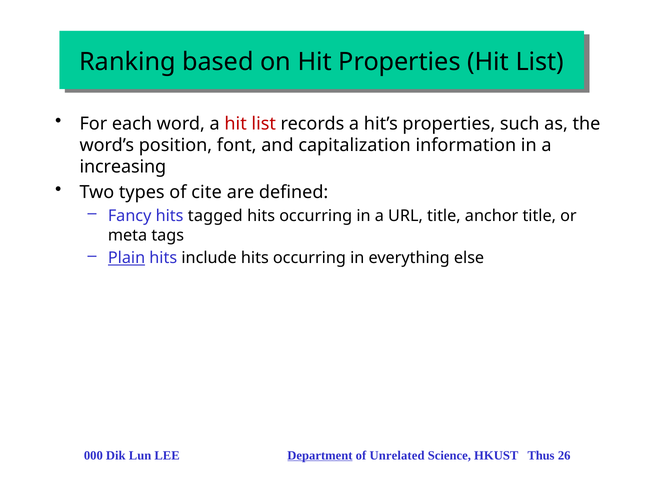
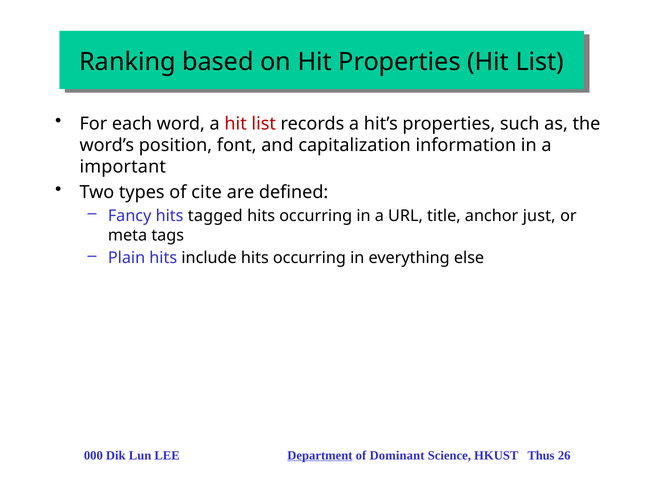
increasing: increasing -> important (123, 167)
anchor title: title -> just (539, 216)
Plain underline: present -> none (127, 258)
Unrelated: Unrelated -> Dominant (397, 455)
